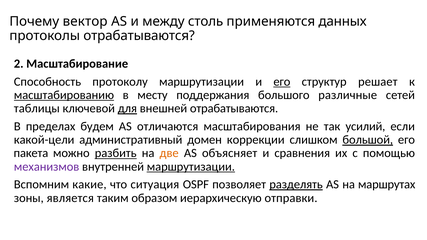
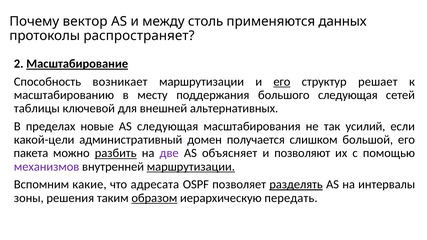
протоколы отрабатываются: отрабатываются -> распространяет (139, 36)
Масштабирование underline: none -> present (77, 64)
протоколу: протоколу -> возникает (120, 82)
масштабированию underline: present -> none (64, 95)
большого различные: различные -> следующая (348, 95)
для underline: present -> none (127, 109)
внешней отрабатываются: отрабатываются -> альтернативных (234, 109)
будем: будем -> новые (97, 126)
AS отличаются: отличаются -> следующая (168, 126)
коррекции: коррекции -> получается (256, 140)
большой underline: present -> none (368, 140)
две colour: orange -> purple (169, 153)
сравнения: сравнения -> позволяют (302, 153)
ситуация: ситуация -> адресата (155, 185)
маршрутах: маршрутах -> интервалы (387, 185)
является: является -> решения (70, 198)
образом underline: none -> present (154, 198)
отправки: отправки -> передать (291, 198)
